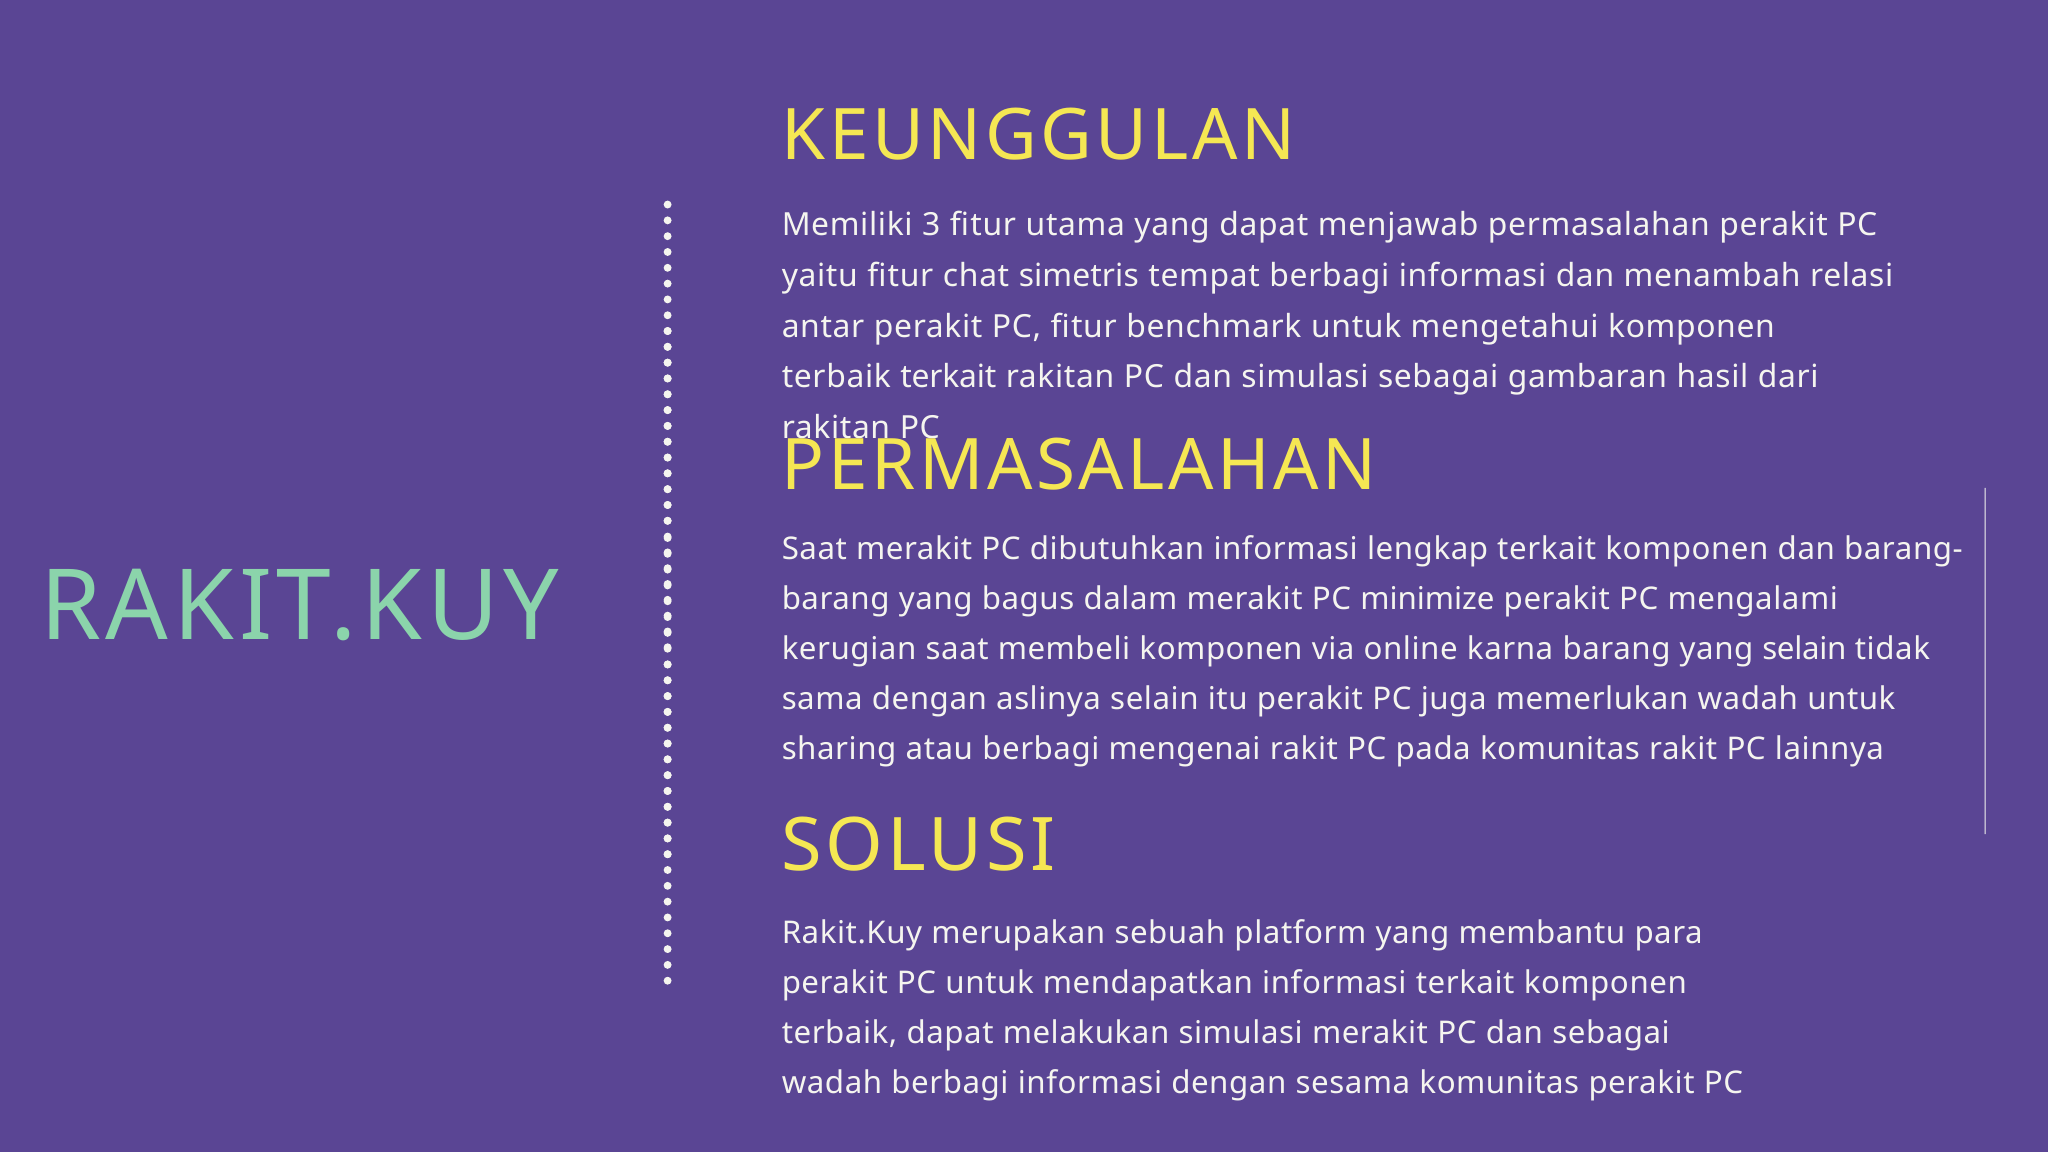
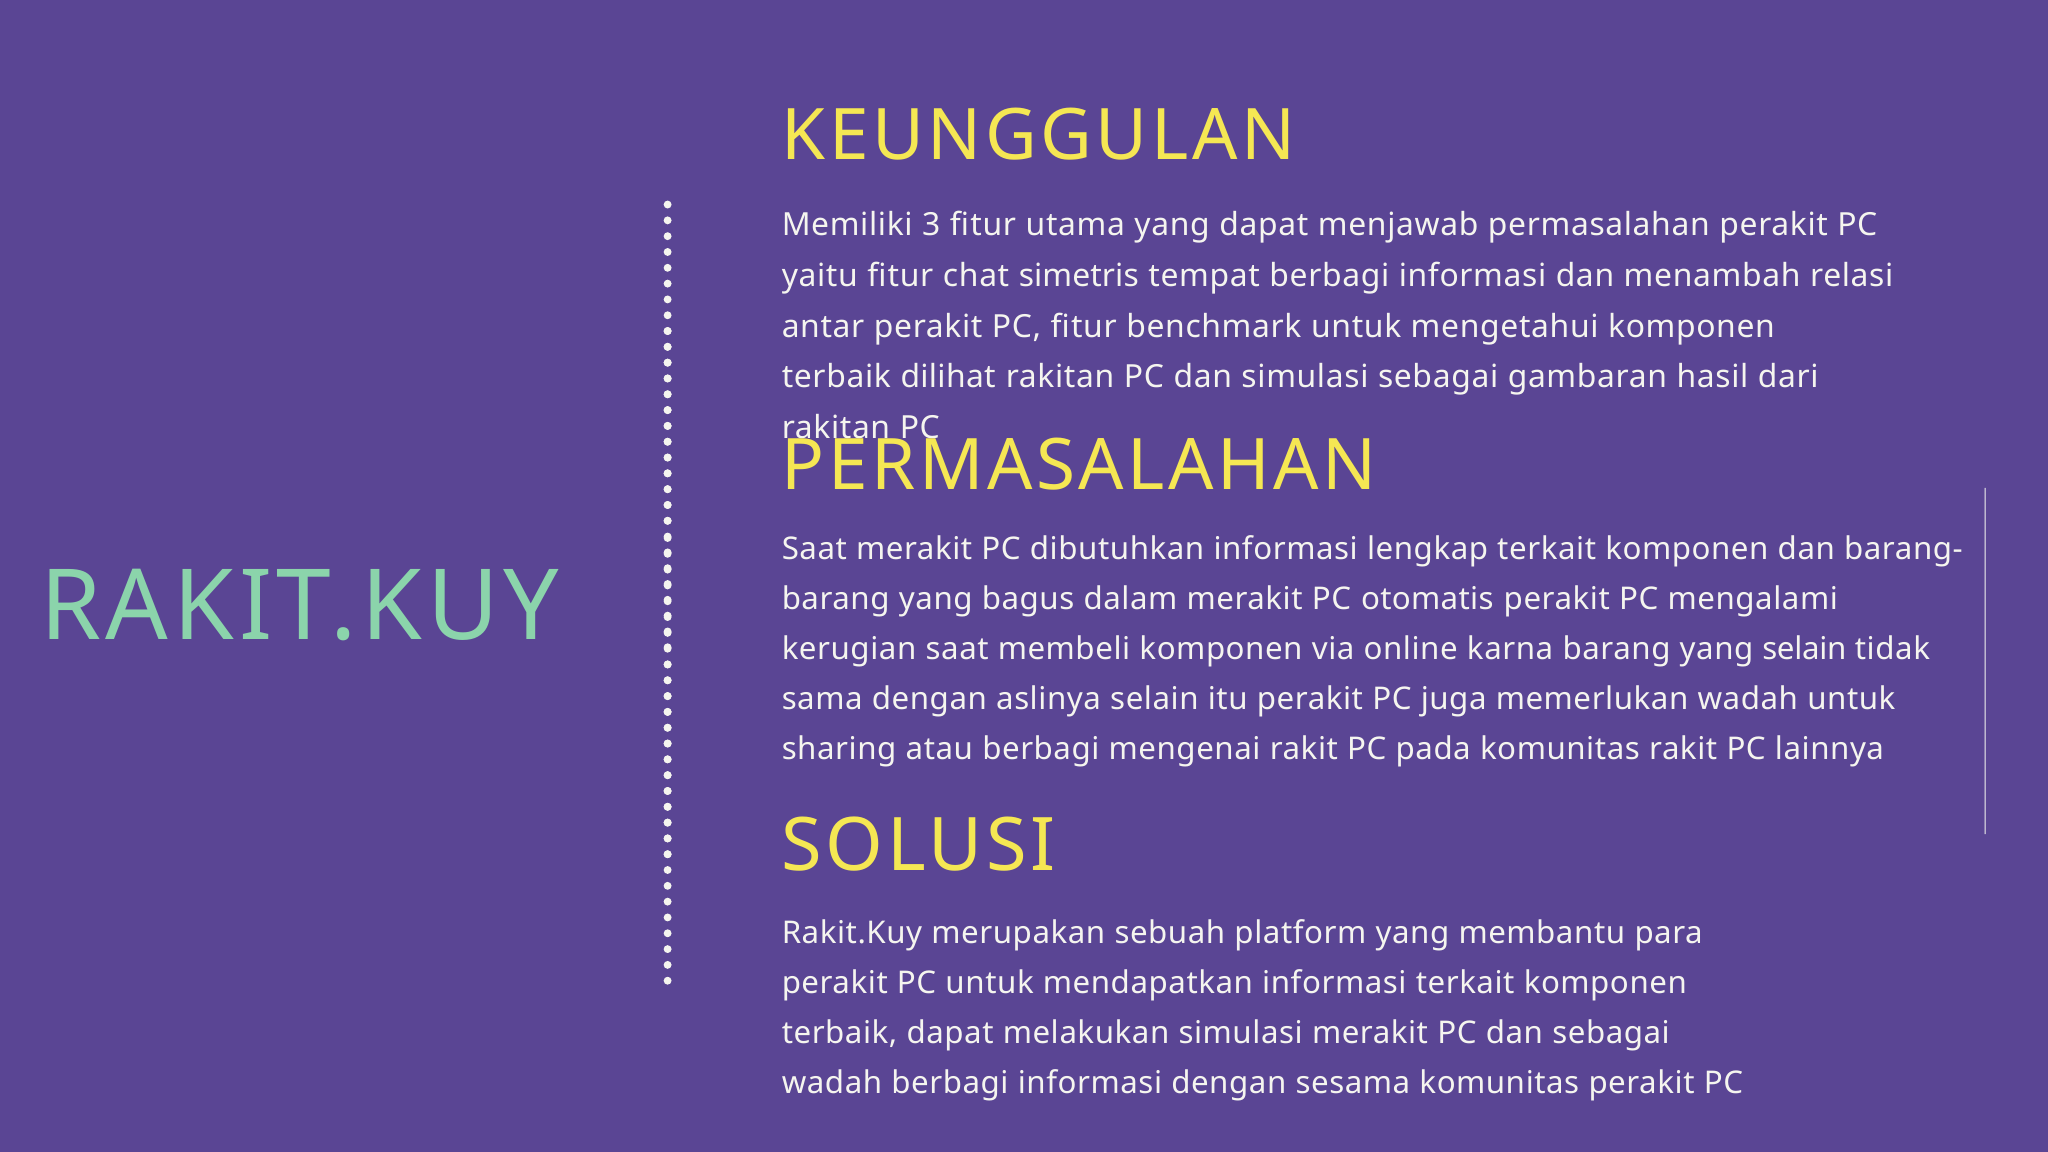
terbaik terkait: terkait -> dilihat (948, 377)
minimize: minimize -> otomatis (1427, 599)
